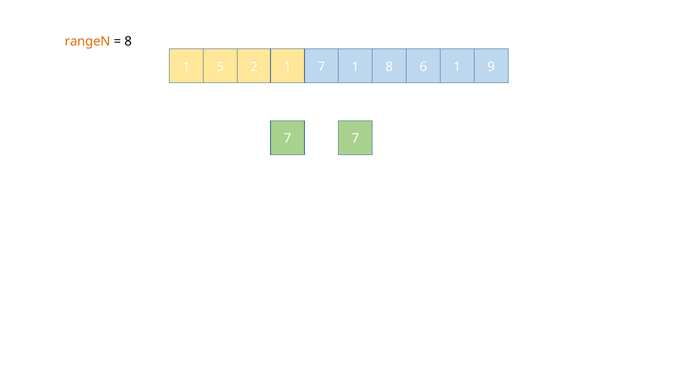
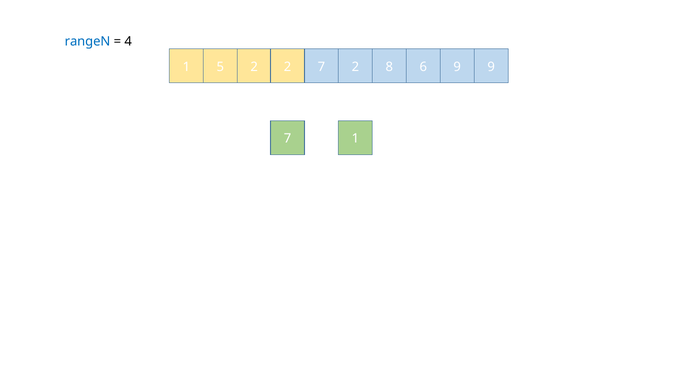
rangeN colour: orange -> blue (88, 42)
8: 8 -> 4 (128, 42)
2 1: 1 -> 2 (287, 67)
7 1: 1 -> 2 (355, 67)
6 1: 1 -> 9 (457, 67)
7 7: 7 -> 1 (355, 139)
